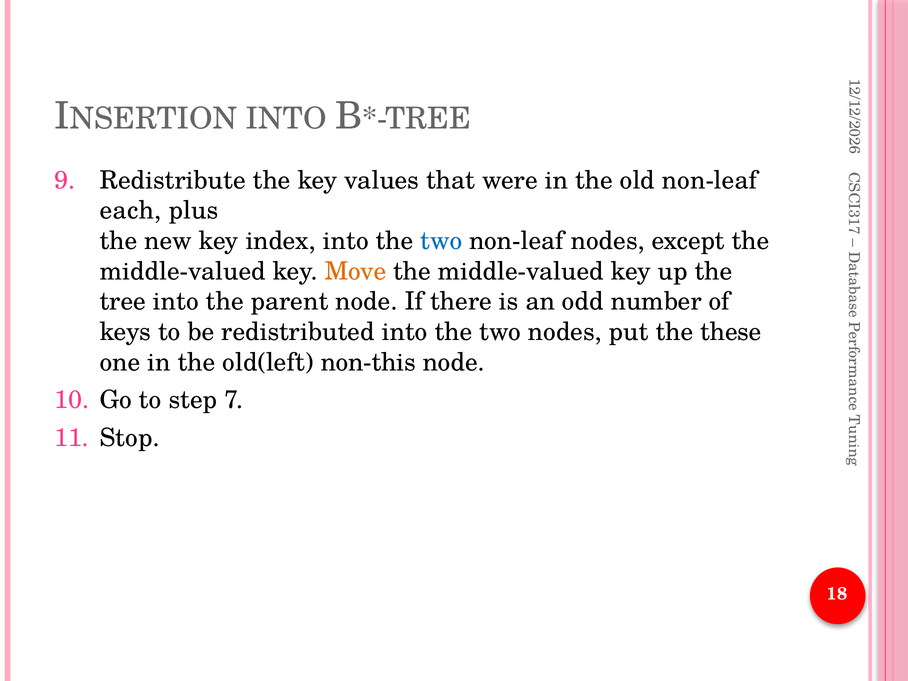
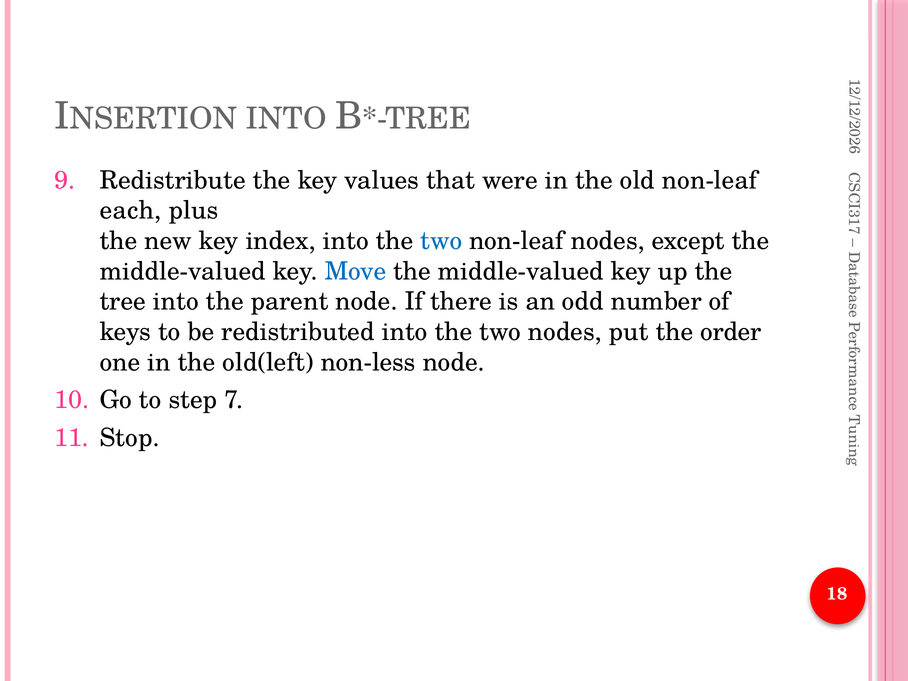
Move colour: orange -> blue (355, 271)
these: these -> order (731, 332)
non-this: non-this -> non-less (368, 362)
